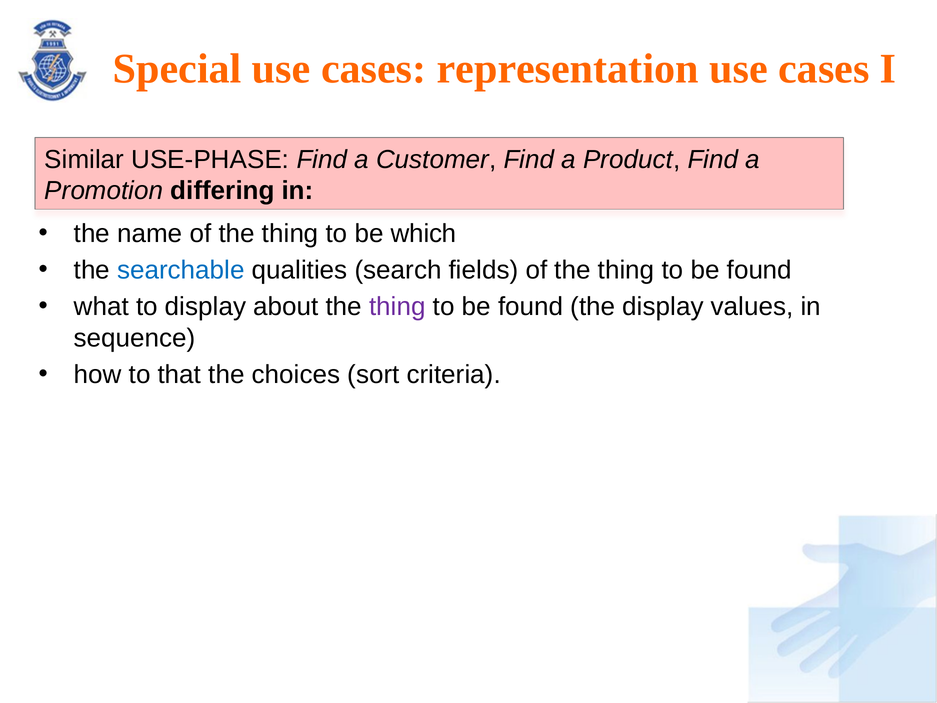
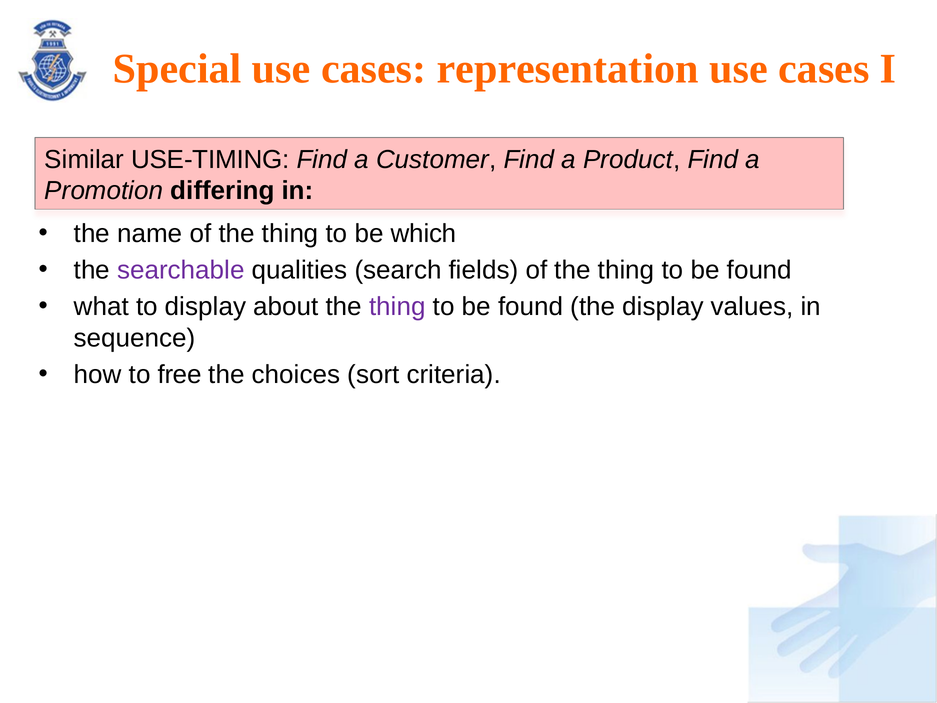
USE-PHASE: USE-PHASE -> USE-TIMING (210, 159)
searchable colour: blue -> purple (181, 270)
that: that -> free (180, 374)
